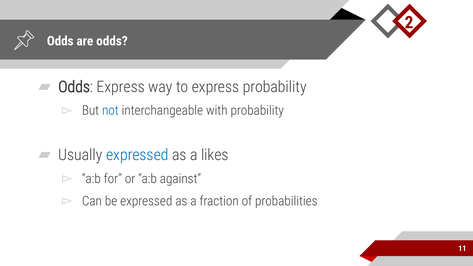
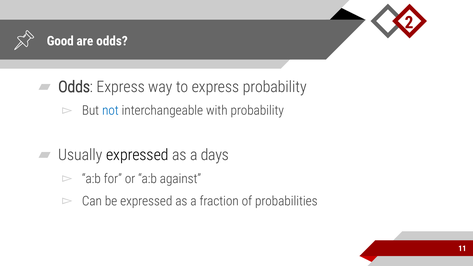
Odds: Odds -> Good (60, 41)
expressed colour: blue -> black (137, 155)
likes: likes -> days (215, 155)
